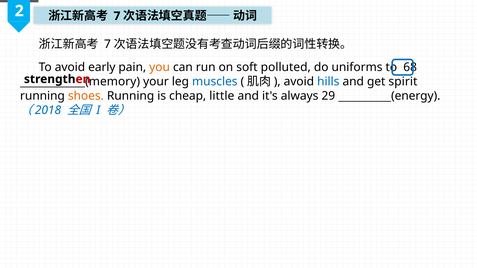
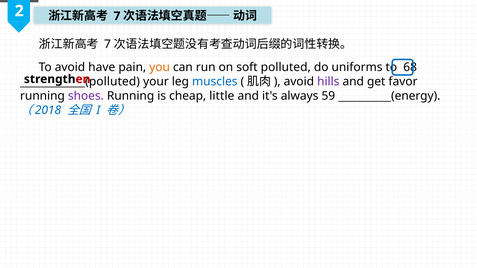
early: early -> have (102, 67)
memory: memory -> polluted (113, 82)
hills colour: blue -> purple (328, 82)
spirit: spirit -> favor (403, 82)
shoes colour: orange -> purple (86, 96)
29: 29 -> 59 (328, 96)
